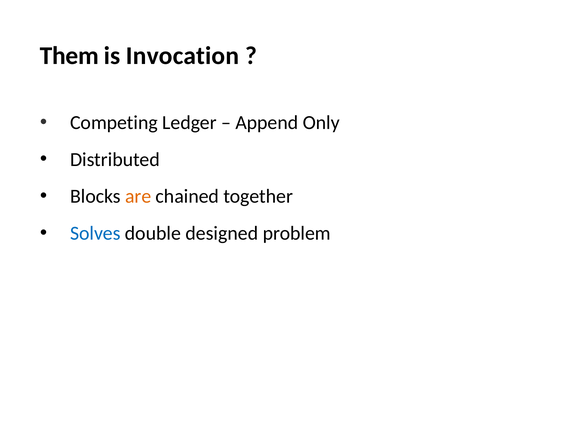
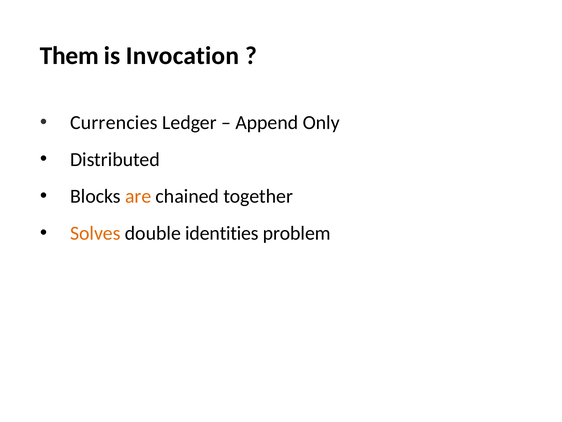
Competing: Competing -> Currencies (114, 122)
Solves colour: blue -> orange (95, 233)
designed: designed -> identities (222, 233)
